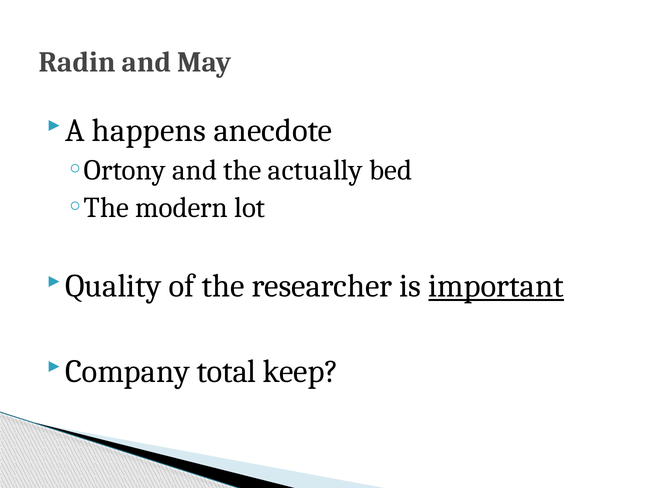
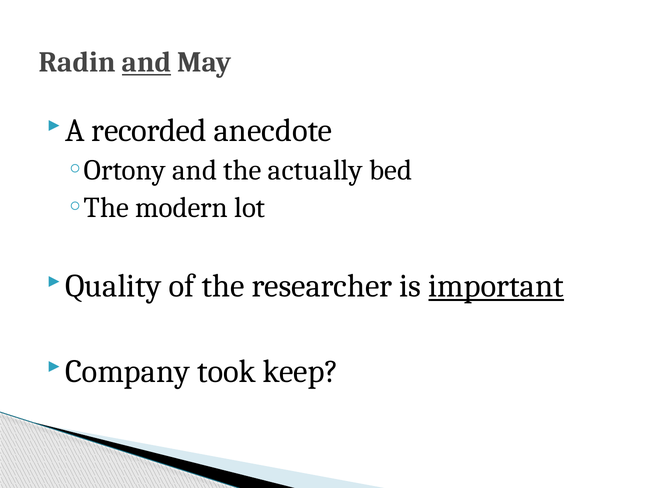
and underline: none -> present (146, 62)
happens: happens -> recorded (149, 131)
total: total -> took (226, 372)
